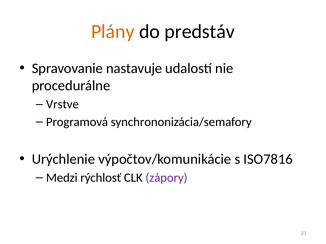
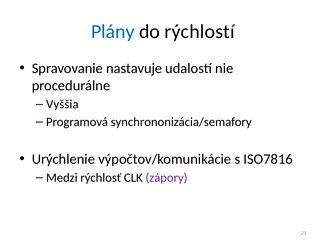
Plány colour: orange -> blue (113, 32)
predstáv: predstáv -> rýchlostí (200, 32)
Vrstve: Vrstve -> Vyššia (62, 104)
